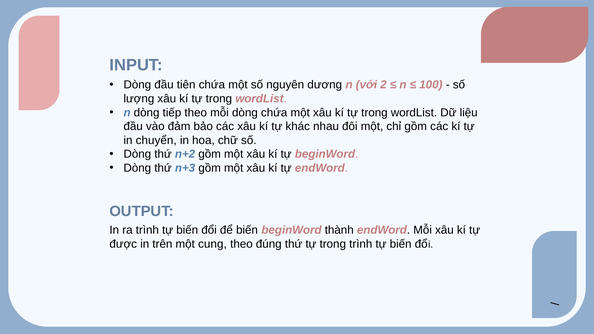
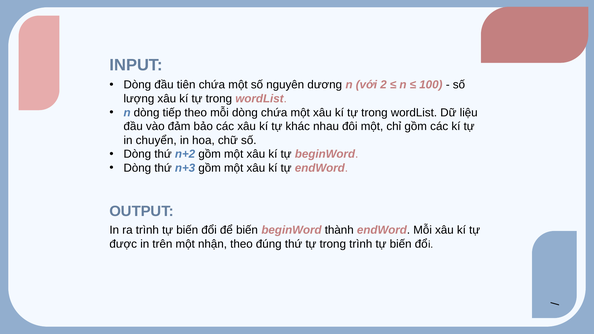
cung: cung -> nhận (213, 244)
